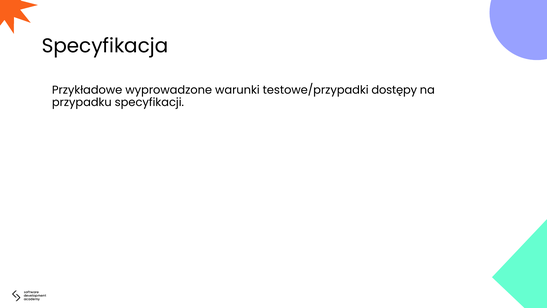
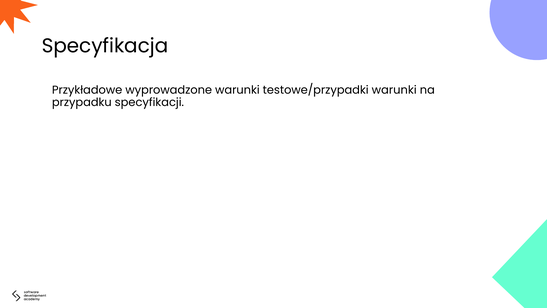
testowe/przypadki dostępy: dostępy -> warunki (394, 90)
